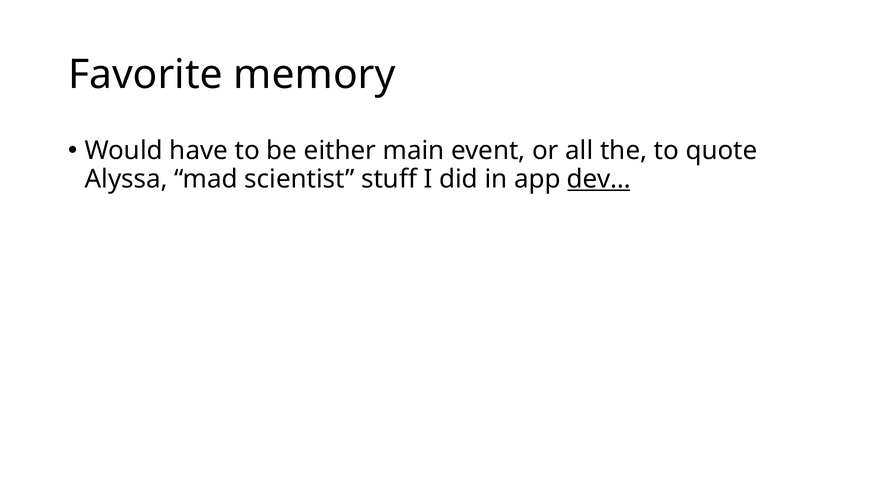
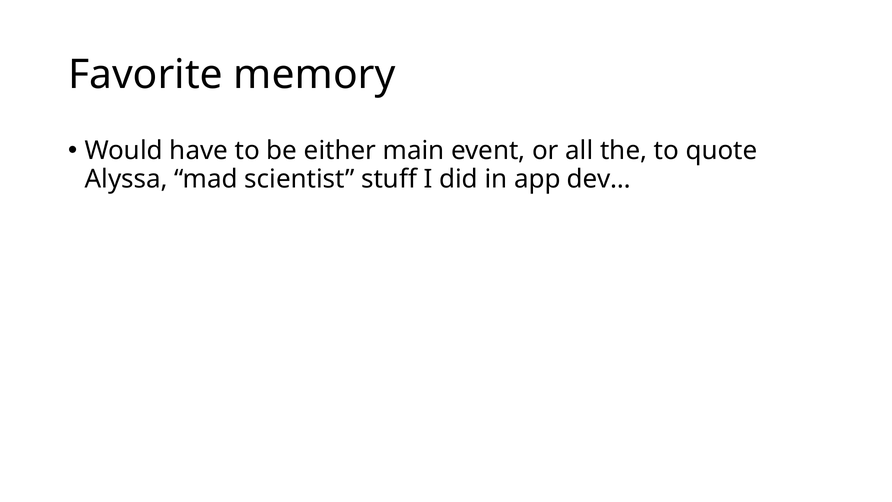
dev… underline: present -> none (599, 179)
